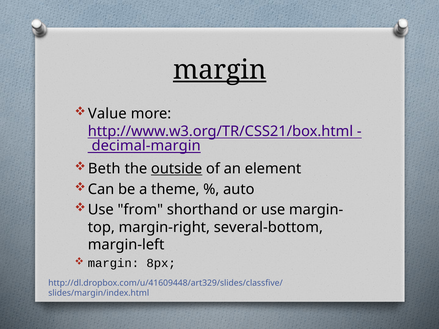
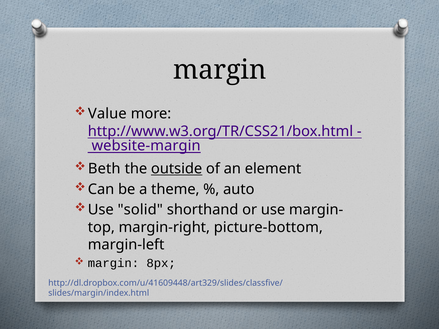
margin underline: present -> none (220, 70)
decimal-margin: decimal-margin -> website-margin (146, 146)
from: from -> solid (140, 210)
several-bottom: several-bottom -> picture-bottom (268, 227)
